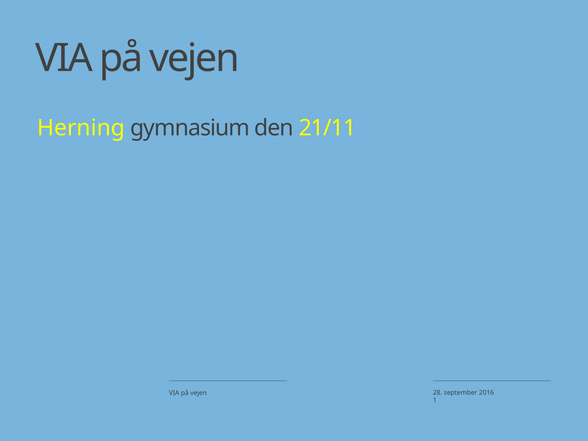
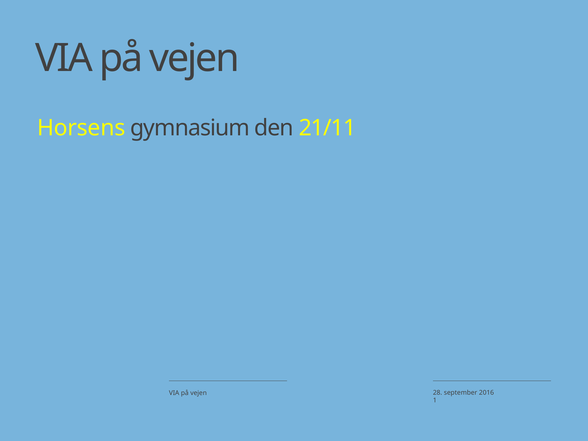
Herning: Herning -> Horsens (81, 128)
